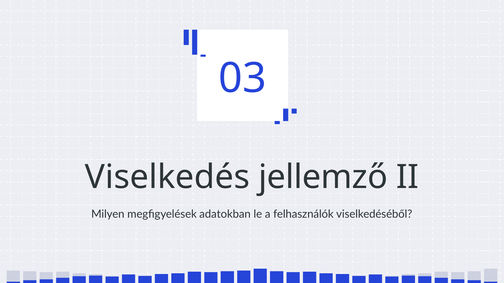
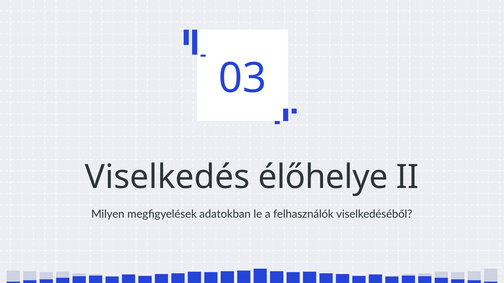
jellemző: jellemző -> élőhelye (323, 177)
